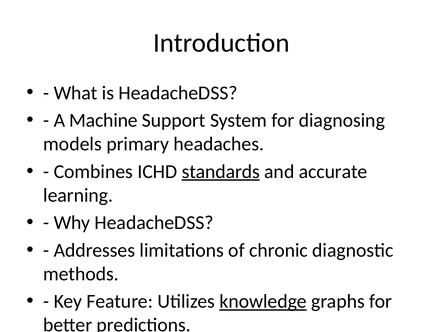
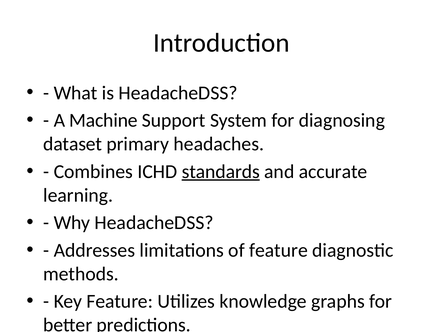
models: models -> dataset (73, 144)
of chronic: chronic -> feature (278, 250)
knowledge underline: present -> none (263, 302)
